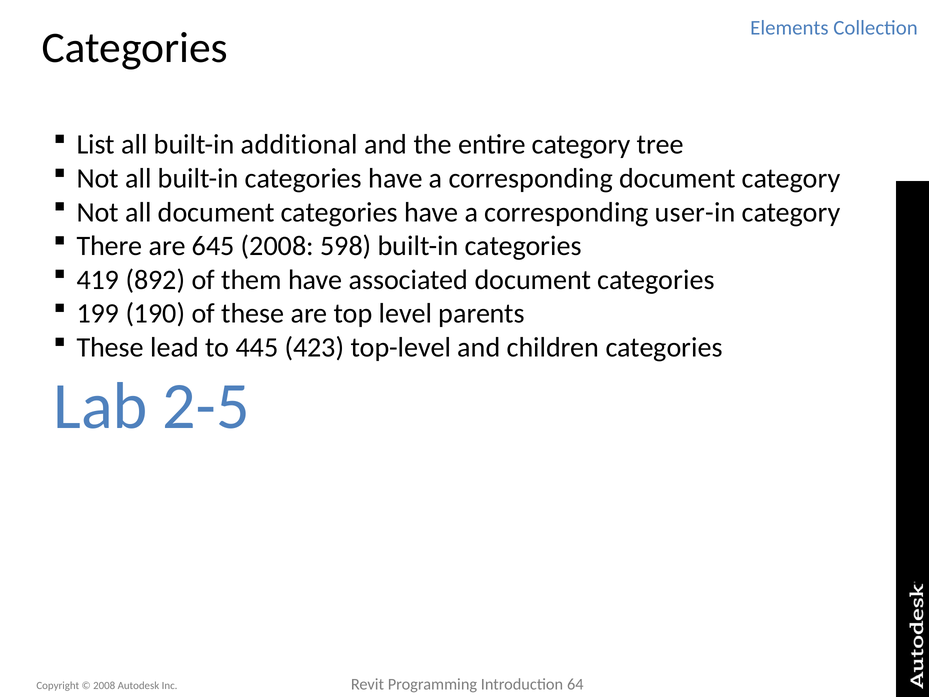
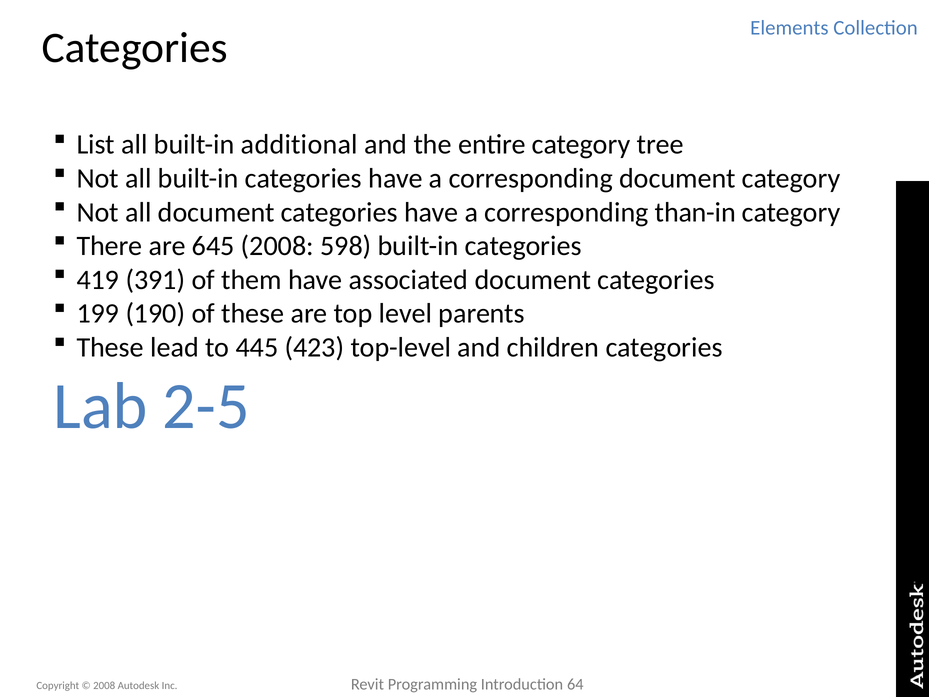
user-in: user-in -> than-in (695, 212)
892: 892 -> 391 (155, 280)
